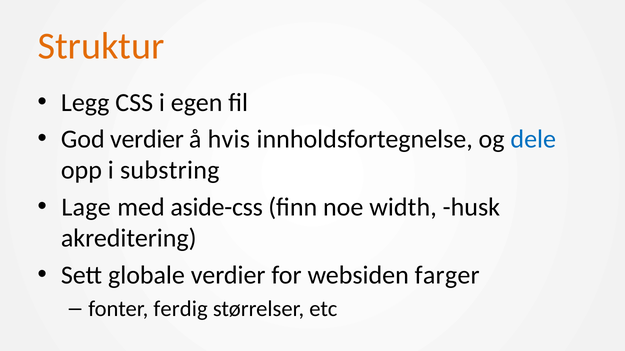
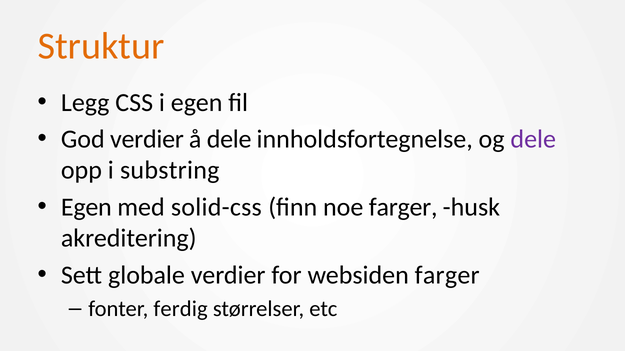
å hvis: hvis -> dele (229, 139)
dele colour: blue -> purple (533, 139)
Lage: Lage -> Egen (86, 207)
aside-css: aside-css -> solid-css (216, 207)
noe width: width -> farger (403, 207)
